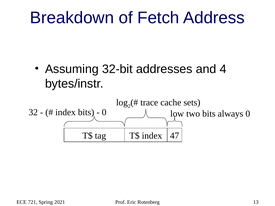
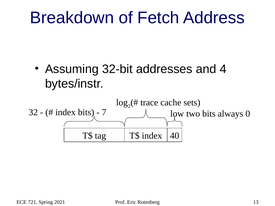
0: 0 -> 7 (104, 112)
47: 47 -> 40 (175, 136)
